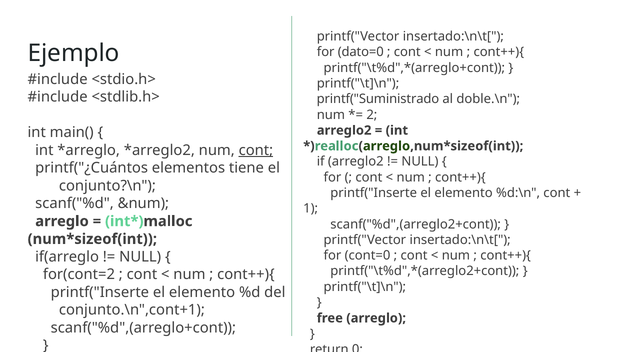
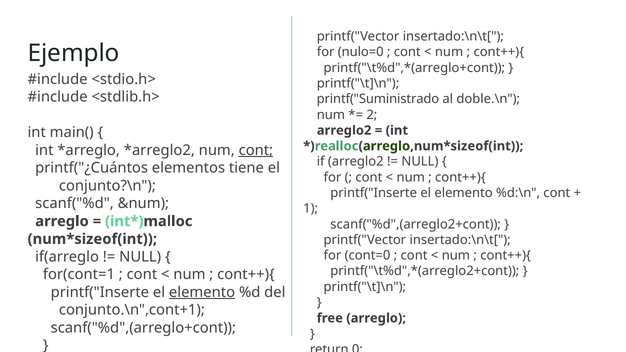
dato=0: dato=0 -> nulo=0 (361, 52)
for(cont=2: for(cont=2 -> for(cont=1 (79, 275)
elemento underline: none -> present (202, 292)
